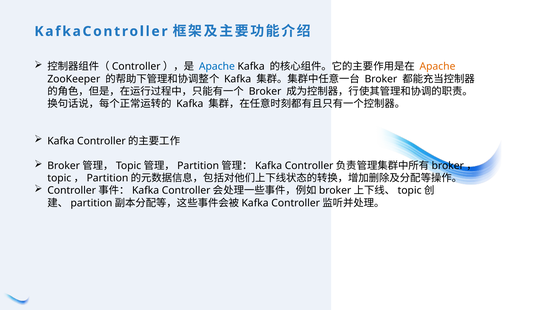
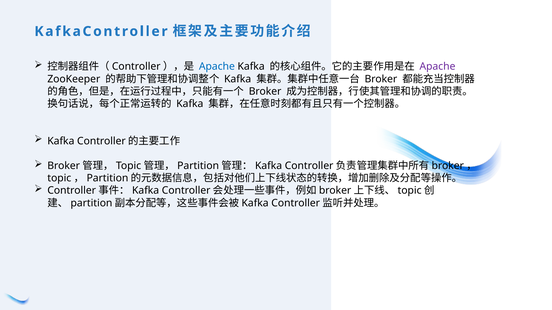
Apache colour: orange -> purple (437, 67)
